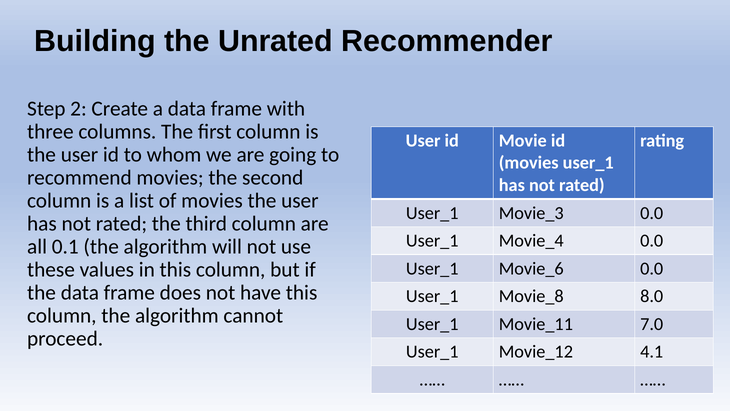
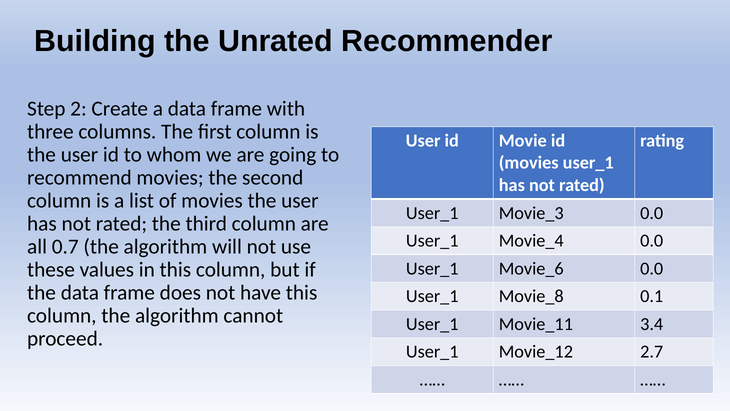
0.1: 0.1 -> 0.7 (65, 247)
8.0: 8.0 -> 0.1 (652, 296)
7.0: 7.0 -> 3.4 (652, 324)
4.1: 4.1 -> 2.7 (652, 352)
